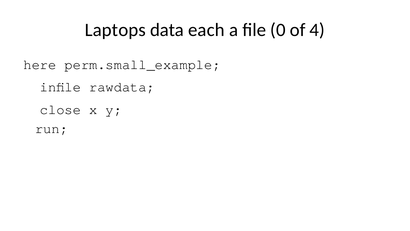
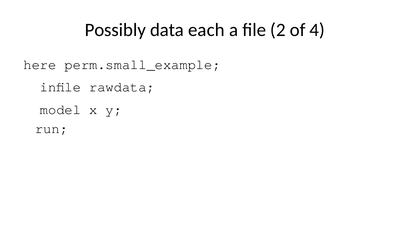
Laptops: Laptops -> Possibly (115, 30)
0: 0 -> 2 (278, 30)
close: close -> model (60, 109)
